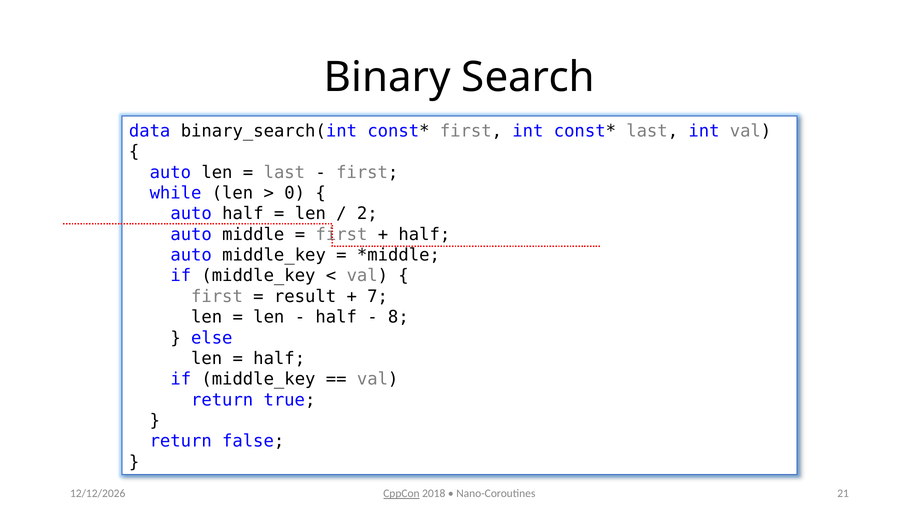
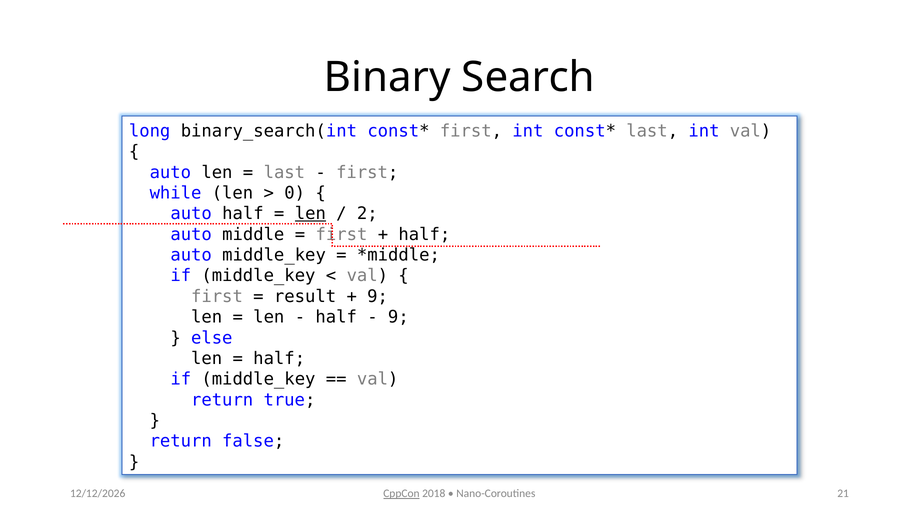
data: data -> long (150, 131)
len underline: none -> present (310, 214)
7: 7 -> 9 (378, 296)
8: 8 -> 9 (398, 317)
